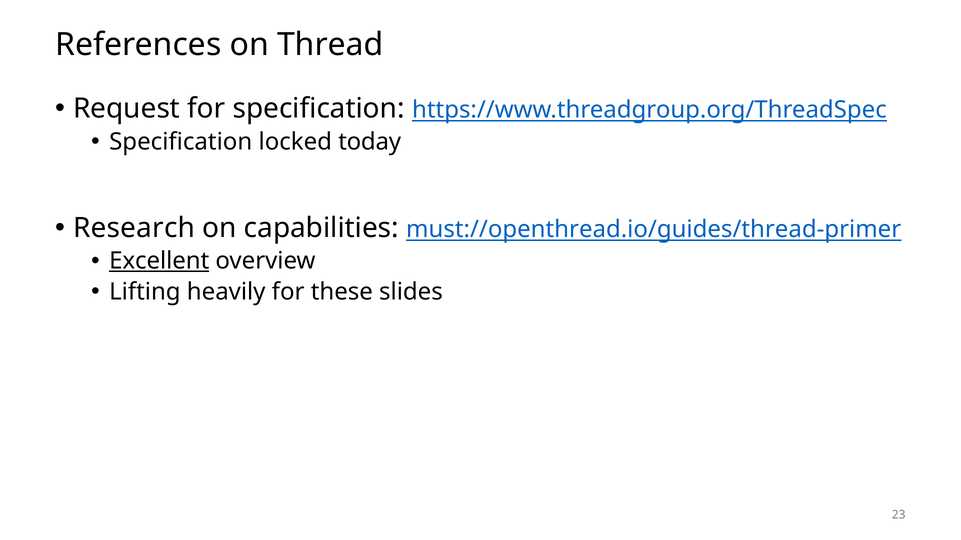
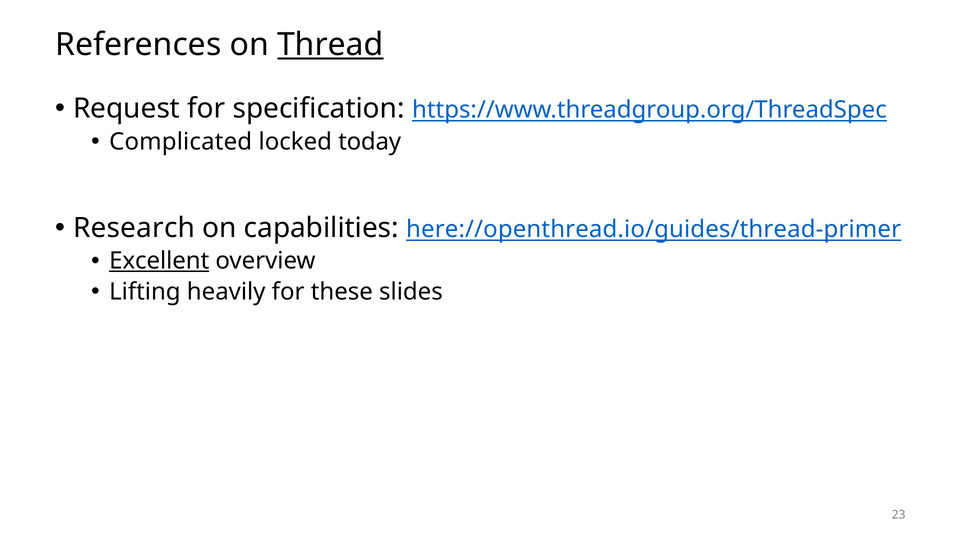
Thread underline: none -> present (330, 45)
Specification: Specification -> Complicated (181, 142)
must://openthread.io/guides/thread-primer: must://openthread.io/guides/thread-primer -> here://openthread.io/guides/thread-primer (654, 230)
